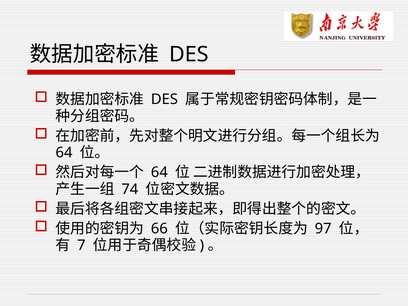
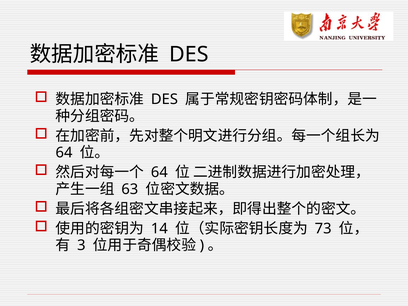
74: 74 -> 63 (130, 189)
66: 66 -> 14 (159, 229)
97: 97 -> 73 (323, 229)
7: 7 -> 3 (81, 245)
